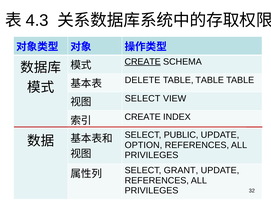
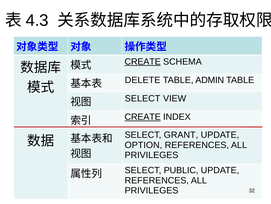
TABLE: TABLE -> ADMIN (210, 80)
CREATE underline: none -> present (143, 117)
PUBLIC: PUBLIC -> GRANT (181, 134)
GRANT: GRANT -> PUBLIC (181, 170)
